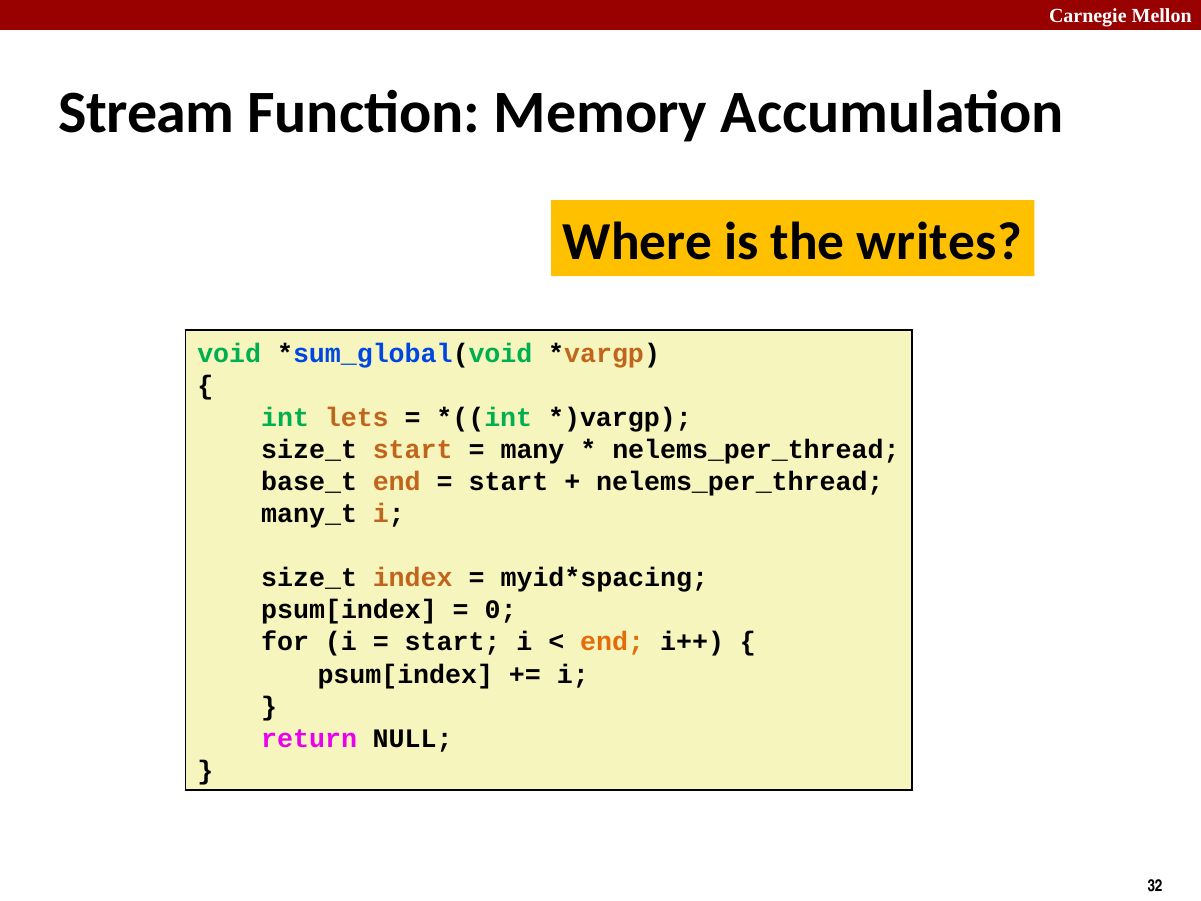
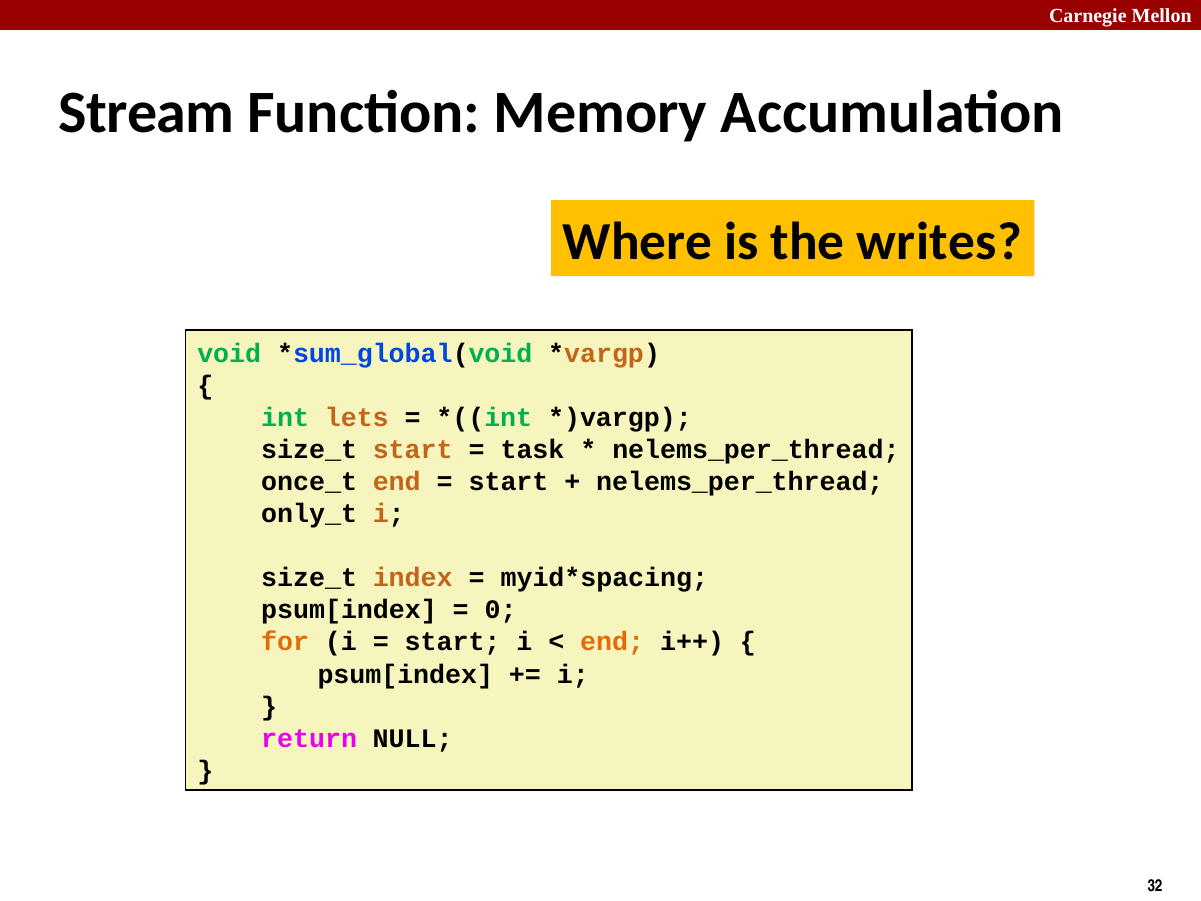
many: many -> task (533, 450)
base_t: base_t -> once_t (309, 482)
many_t: many_t -> only_t (309, 514)
for colour: black -> orange (285, 642)
